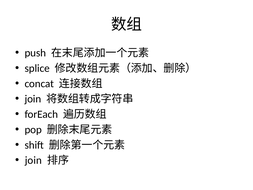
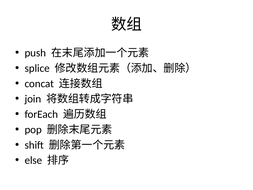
join: join -> else (33, 160)
